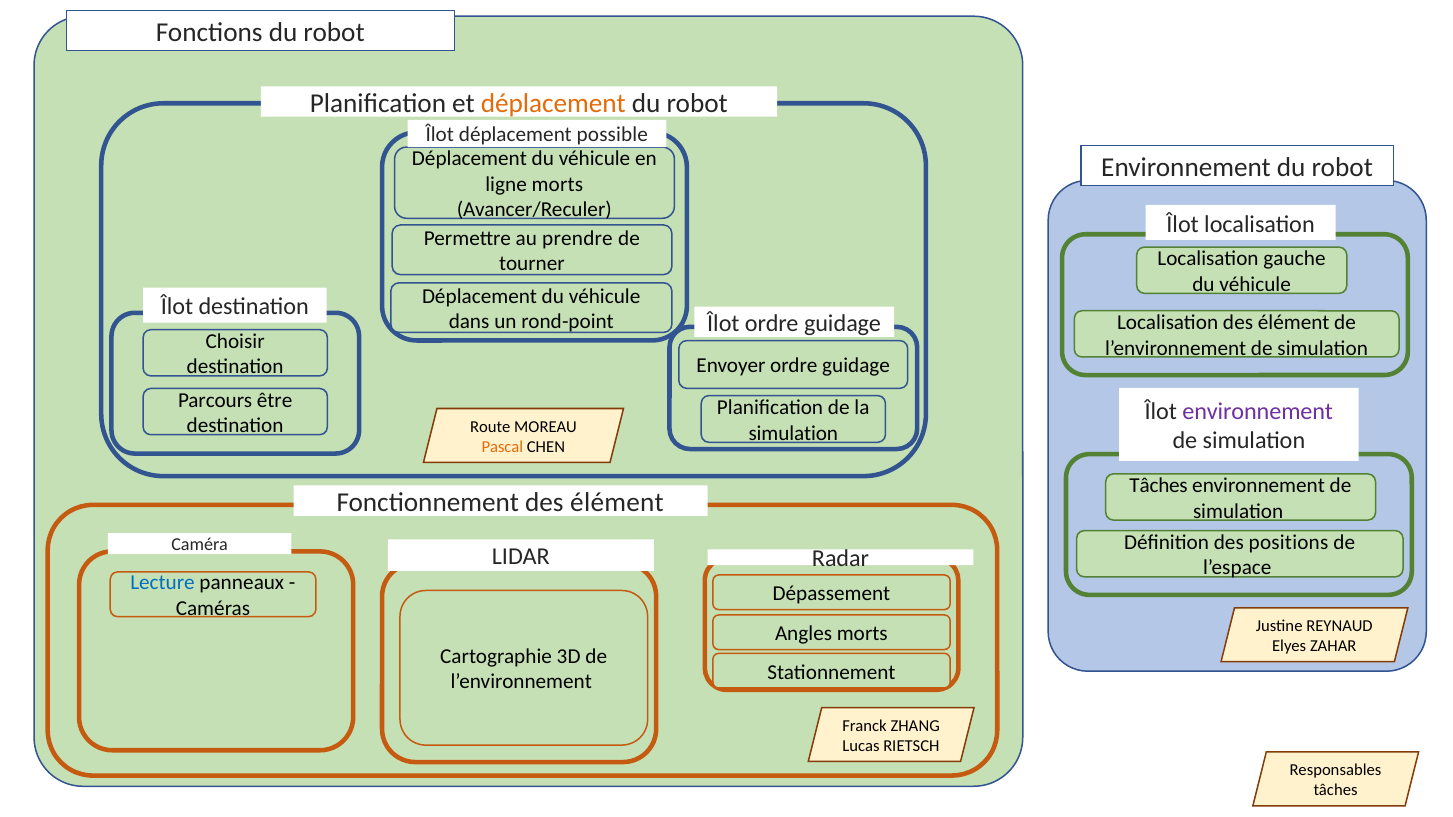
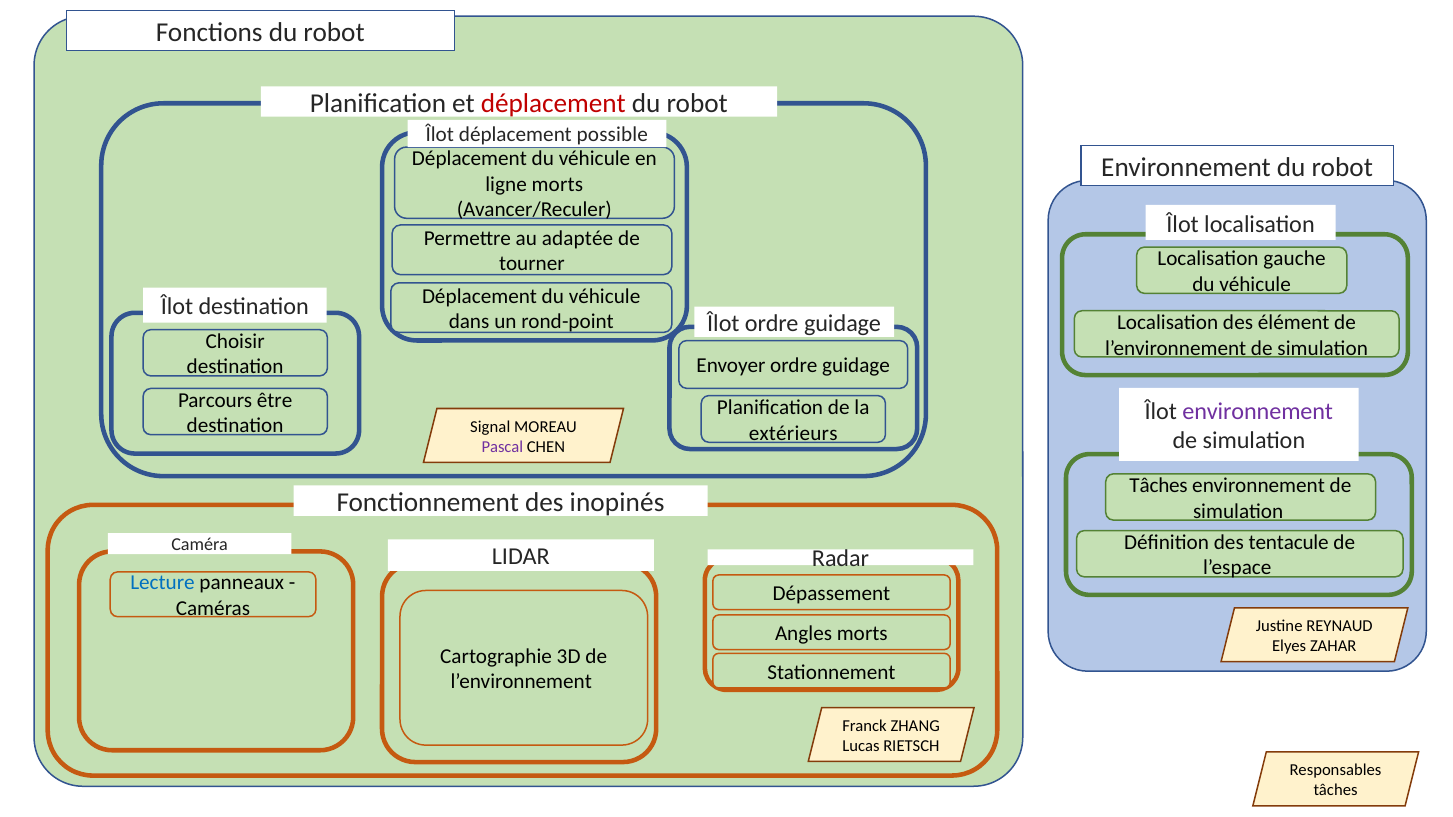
déplacement colour: orange -> red (553, 103)
prendre: prendre -> adaptée (578, 239)
Route: Route -> Signal (490, 427)
simulation: simulation -> extérieurs (793, 433)
Pascal colour: orange -> purple (502, 447)
Fonctionnement des élément: élément -> inopinés (617, 503)
positions: positions -> tentacule (1289, 543)
